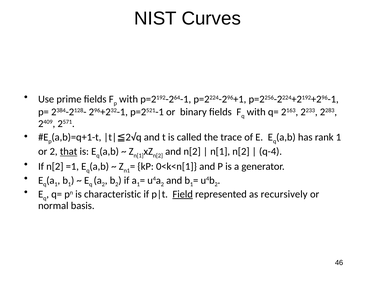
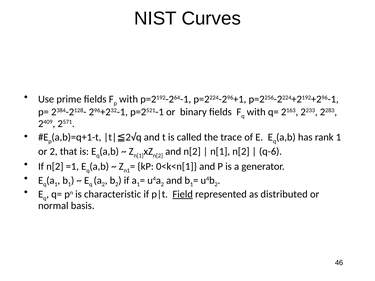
that underline: present -> none (69, 152)
q-4: q-4 -> q-6 (270, 152)
recursively: recursively -> distributed (284, 194)
